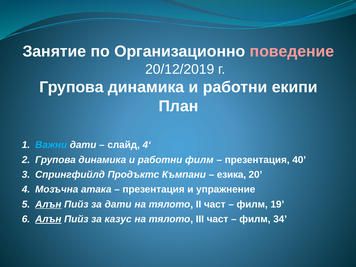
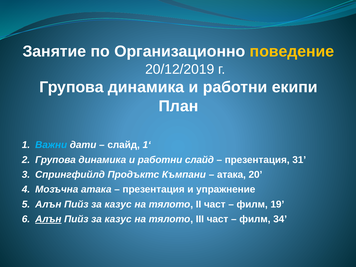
поведение colour: pink -> yellow (292, 52)
4‘: 4‘ -> 1‘ (147, 145)
работни филм: филм -> слайд (199, 160)
40: 40 -> 31 (299, 160)
езика: езика -> атака (231, 175)
Алън underline: present -> none (48, 204)
дати: дати -> казус (118, 204)
